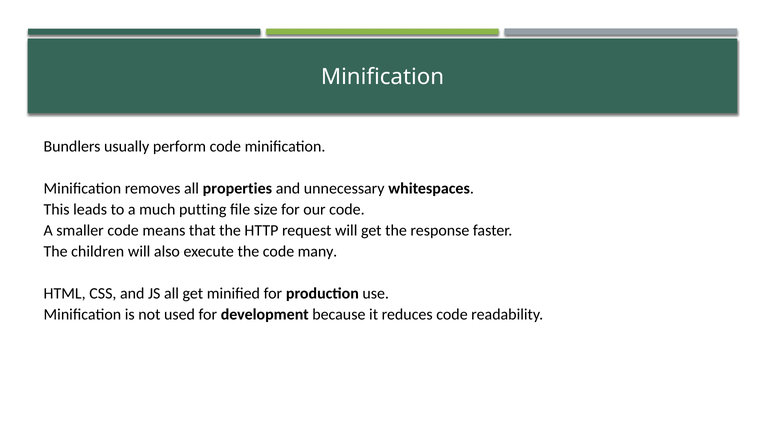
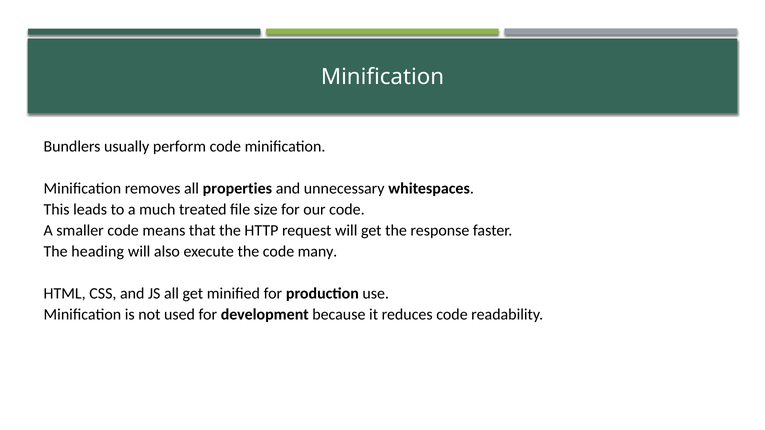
putting: putting -> treated (203, 209)
children: children -> heading (98, 251)
